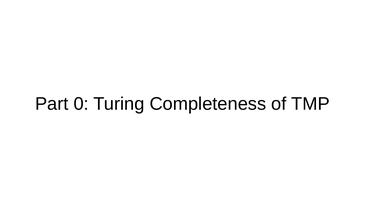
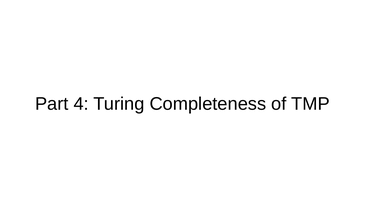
0: 0 -> 4 (81, 104)
